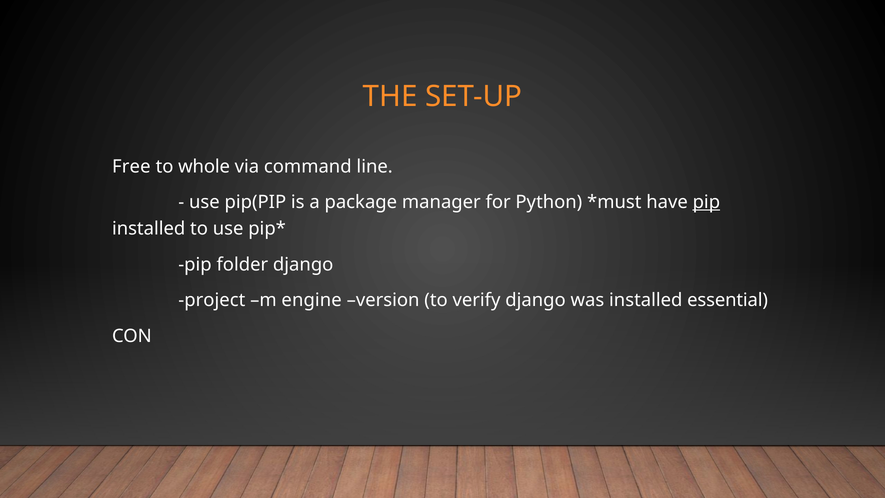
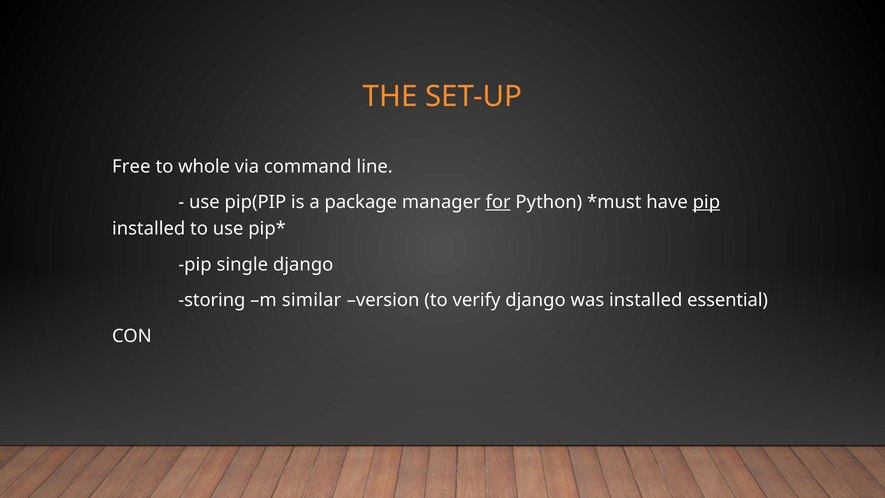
for underline: none -> present (498, 202)
folder: folder -> single (242, 265)
project: project -> storing (212, 300)
engine: engine -> similar (312, 300)
